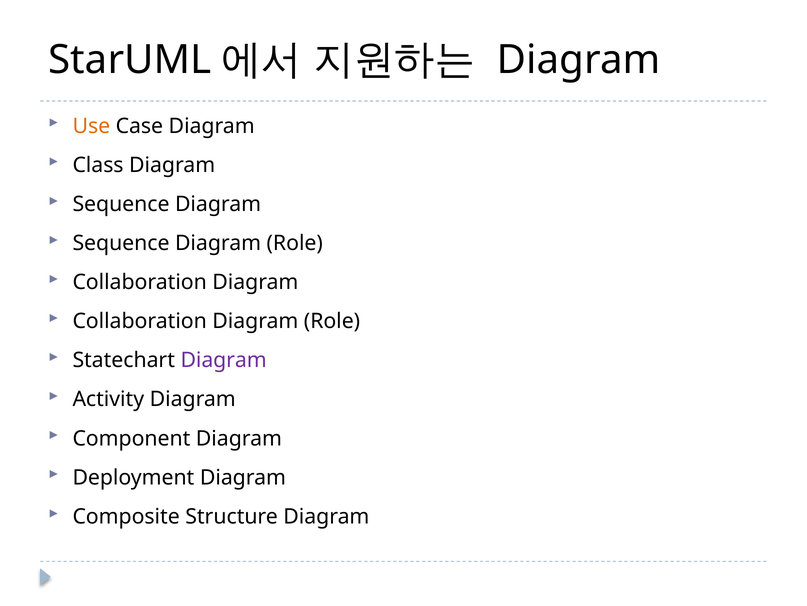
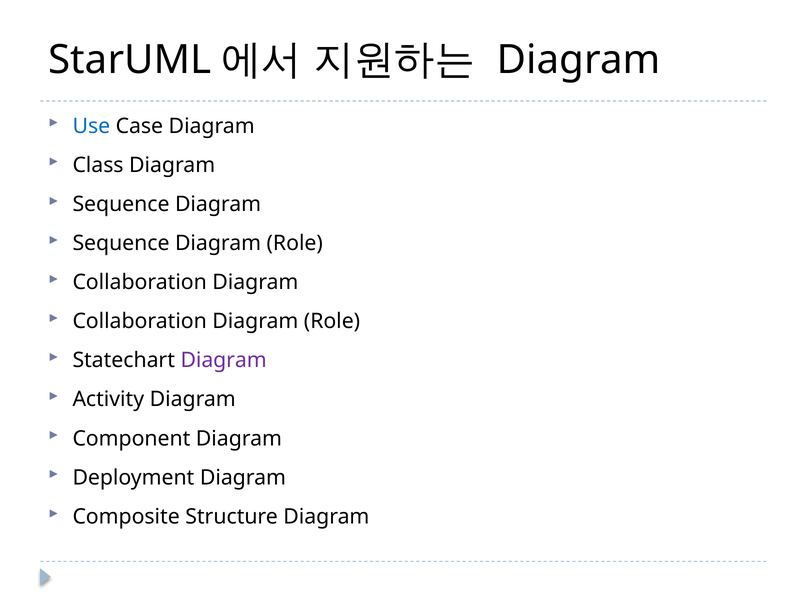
Use colour: orange -> blue (91, 126)
